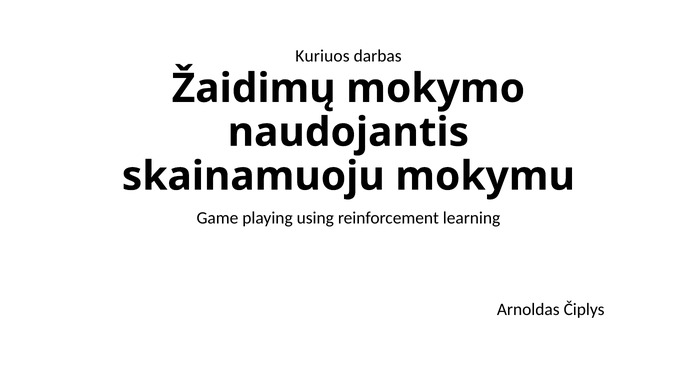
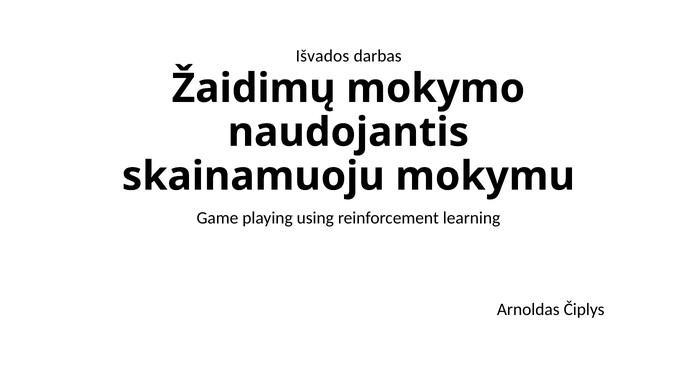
Kuriuos: Kuriuos -> Išvados (322, 56)
